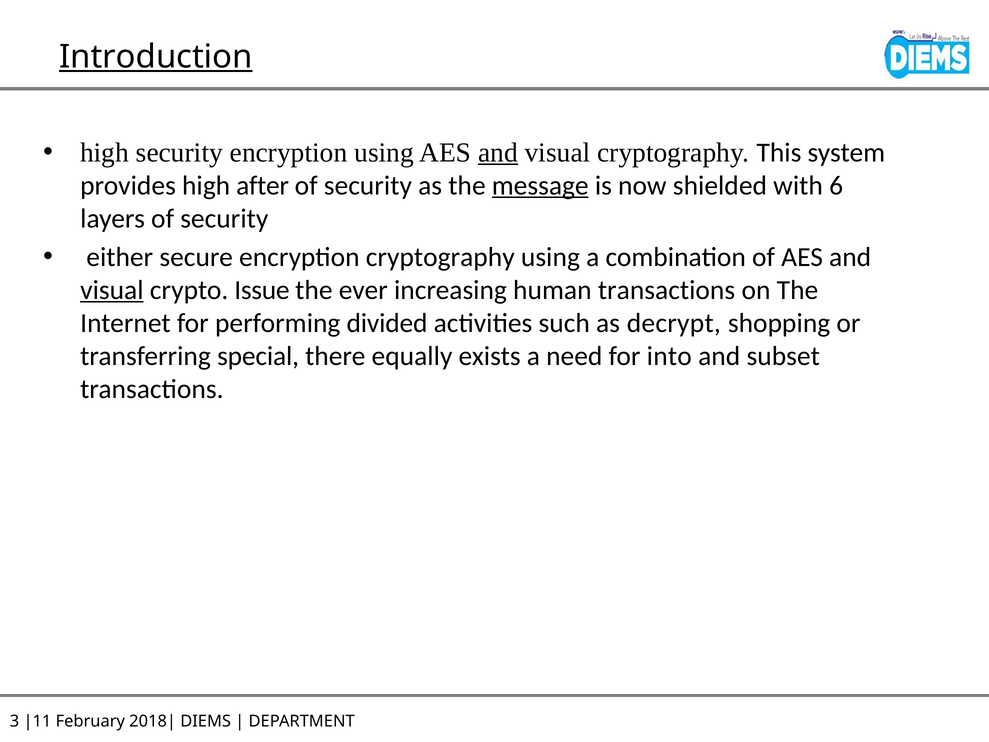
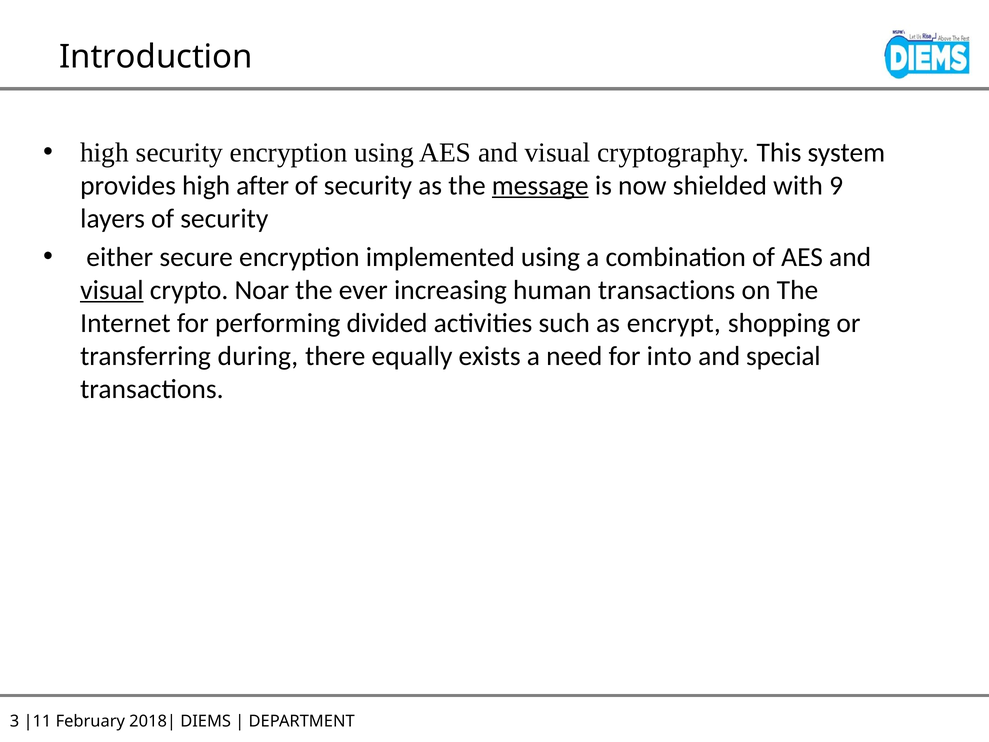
Introduction underline: present -> none (156, 57)
and underline: present -> none (498, 152)
6: 6 -> 9 (836, 185)
encryption cryptography: cryptography -> implemented (440, 257)
Issue: Issue -> Noar (262, 290)
decrypt: decrypt -> encrypt (674, 323)
special: special -> during (258, 356)
subset: subset -> special (783, 356)
